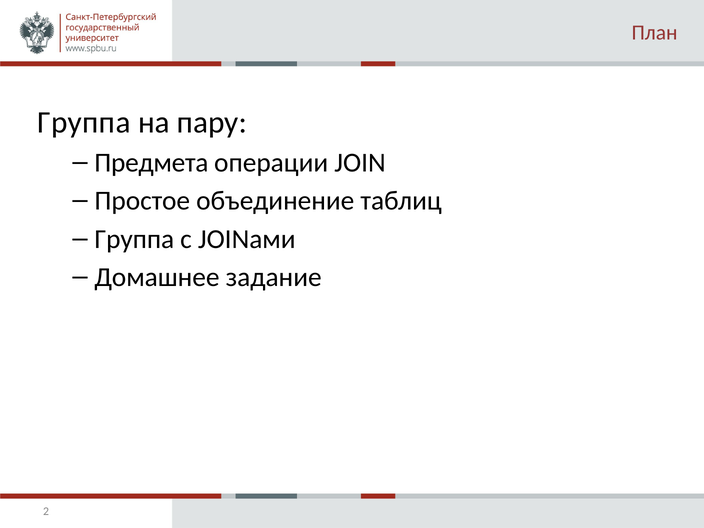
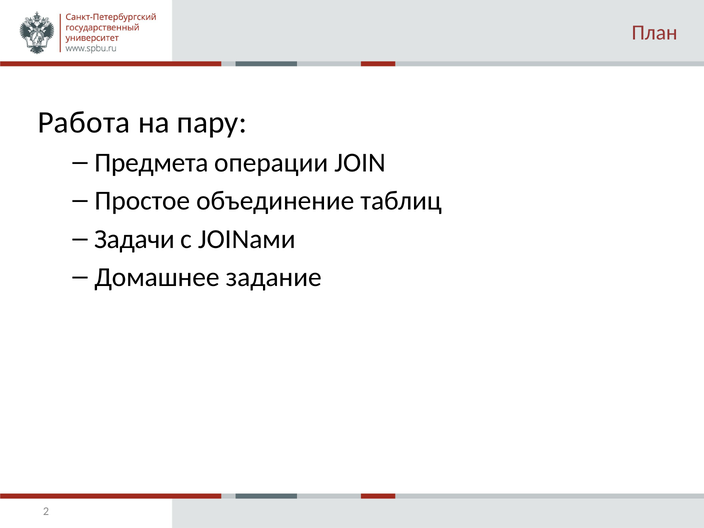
Группа: Группа -> Работа (84, 122)
Группа: Группа -> Задачи (134, 239)
